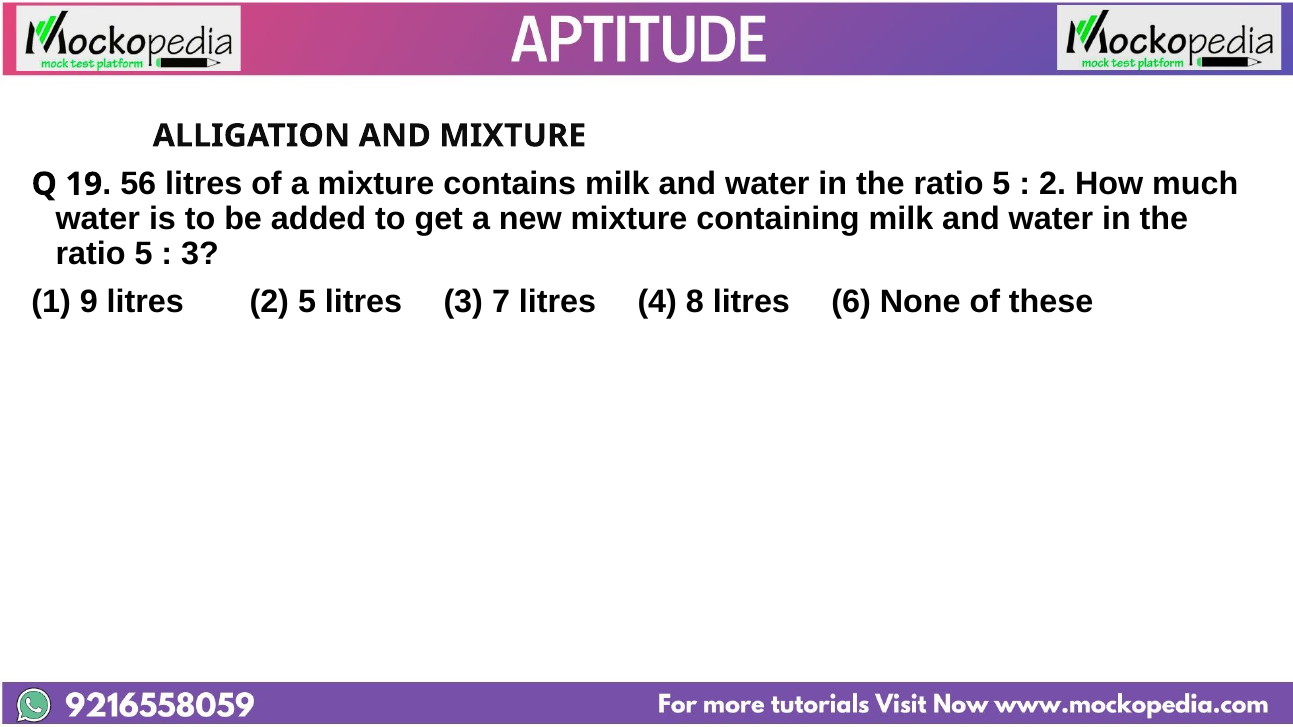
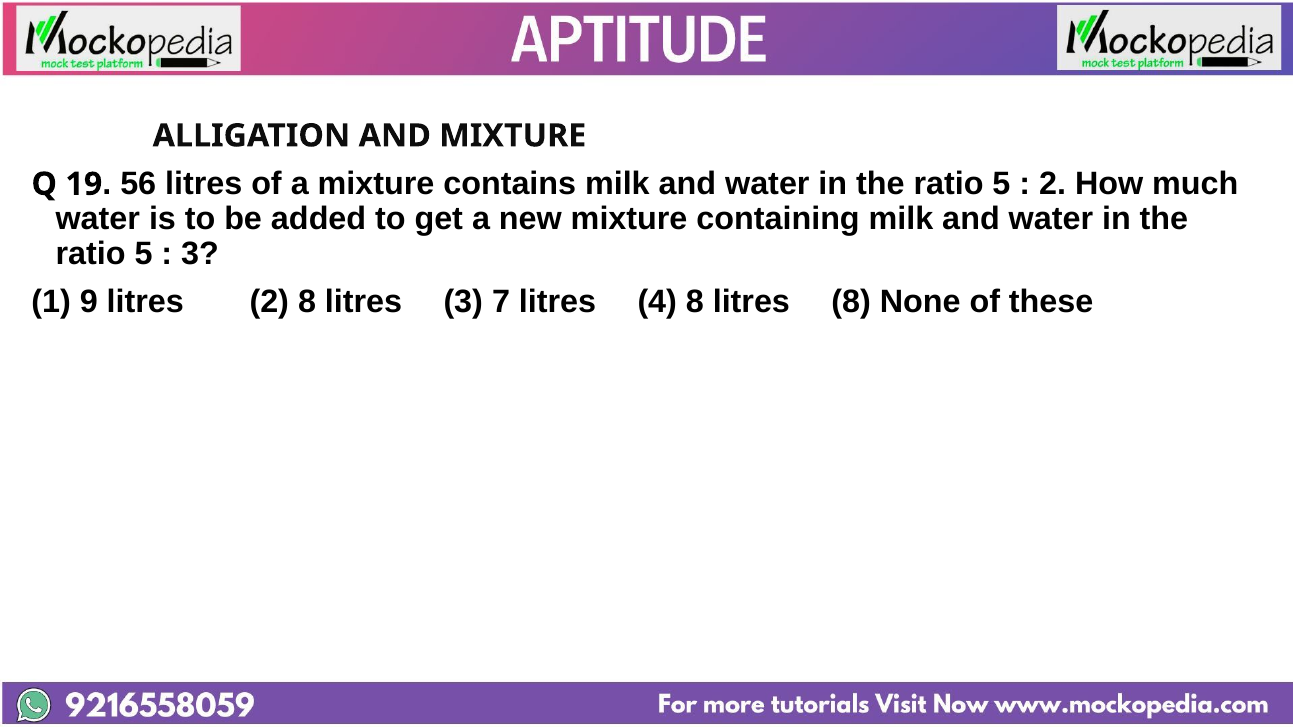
2 5: 5 -> 8 (307, 302)
litres 6: 6 -> 8 (851, 302)
